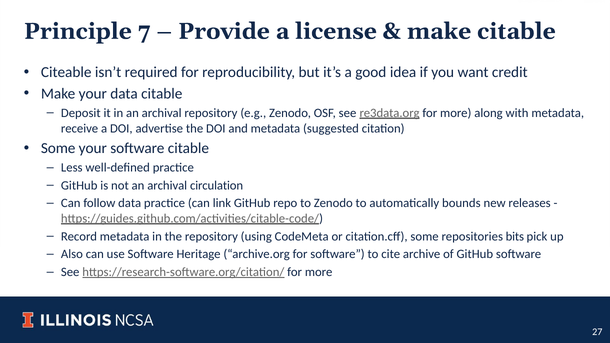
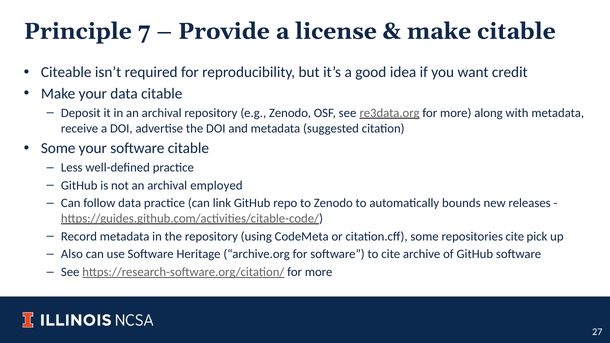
circulation: circulation -> employed (216, 185)
repositories bits: bits -> cite (515, 237)
